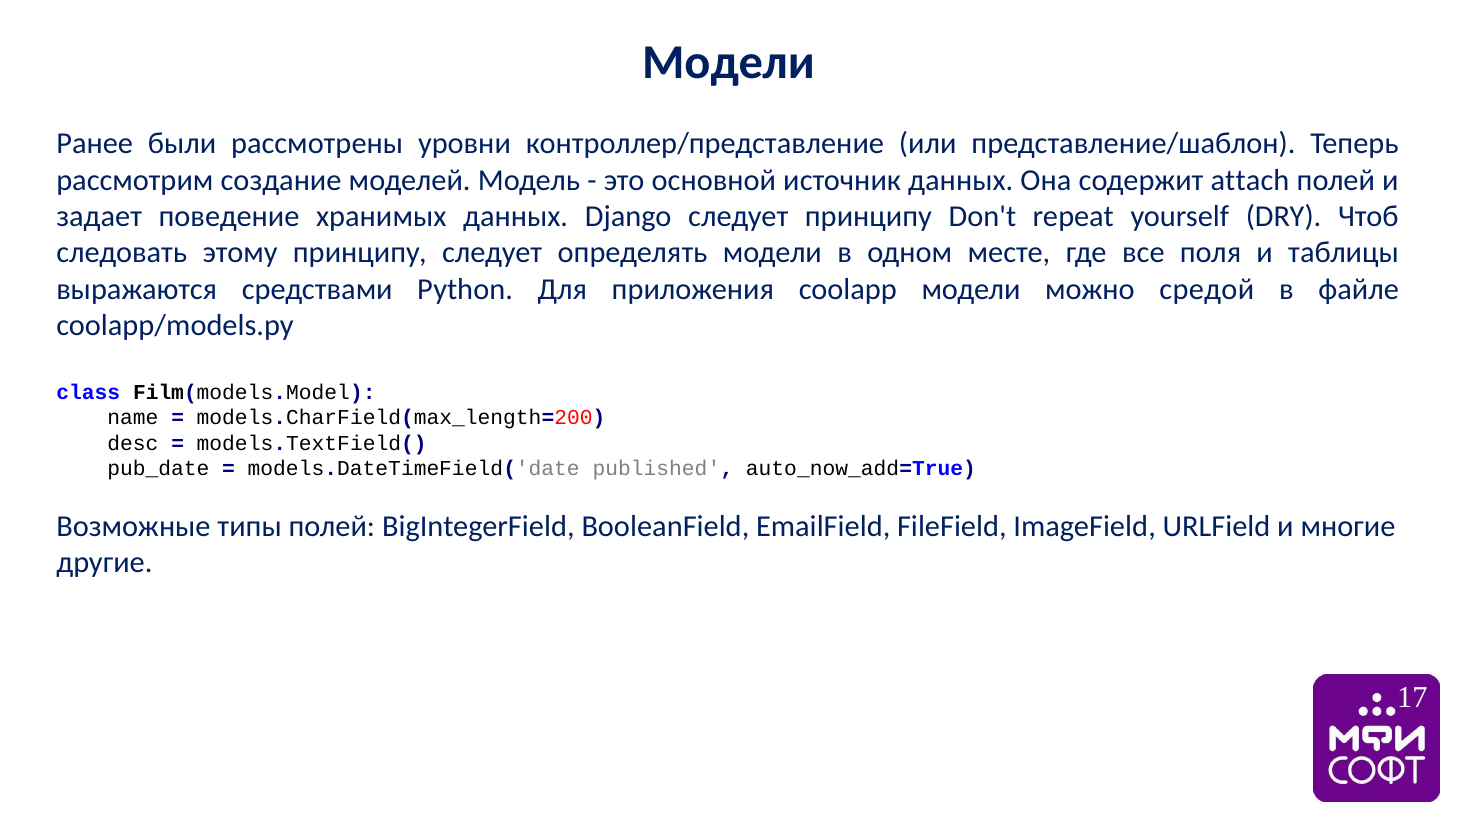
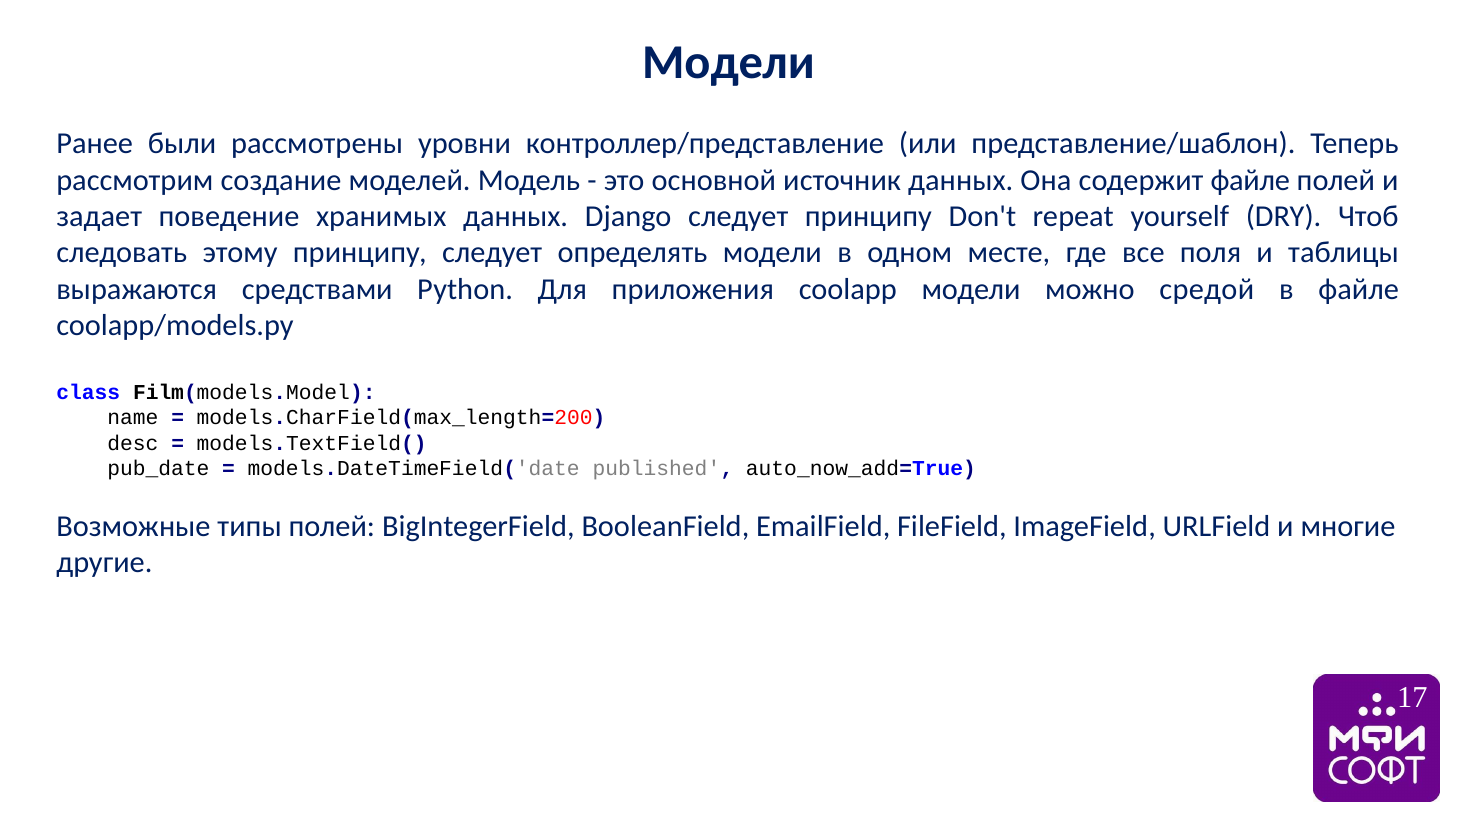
содержит attach: attach -> файле (1250, 180)
